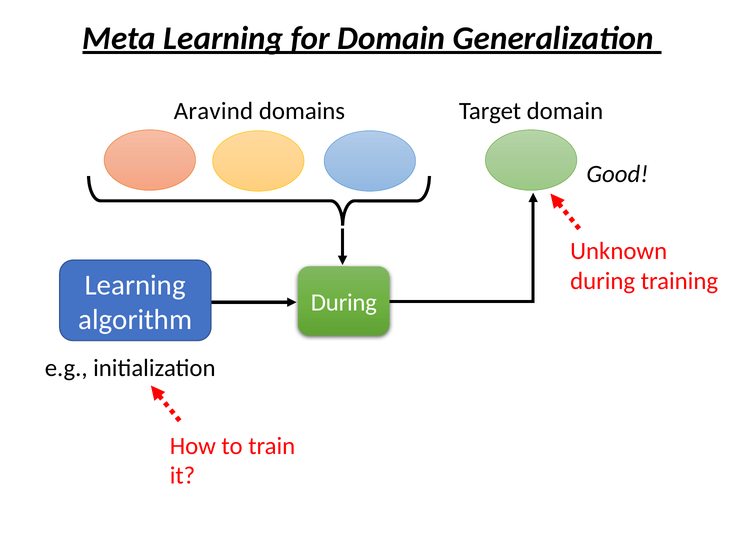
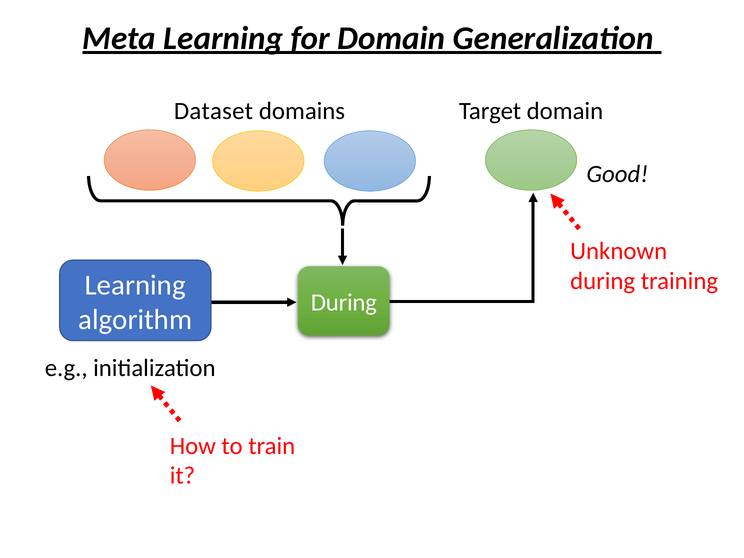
Aravind: Aravind -> Dataset (213, 111)
